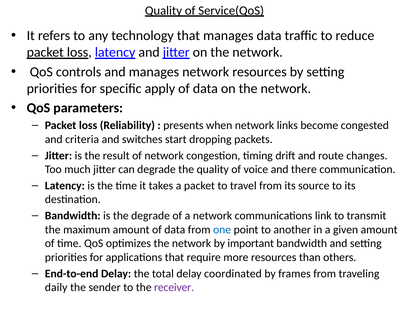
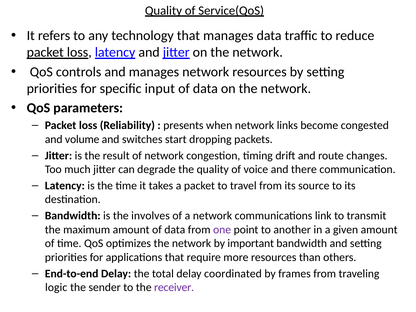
apply: apply -> input (160, 89)
criteria: criteria -> volume (82, 139)
the degrade: degrade -> involves (151, 216)
one colour: blue -> purple (222, 230)
daily: daily -> logic (56, 287)
